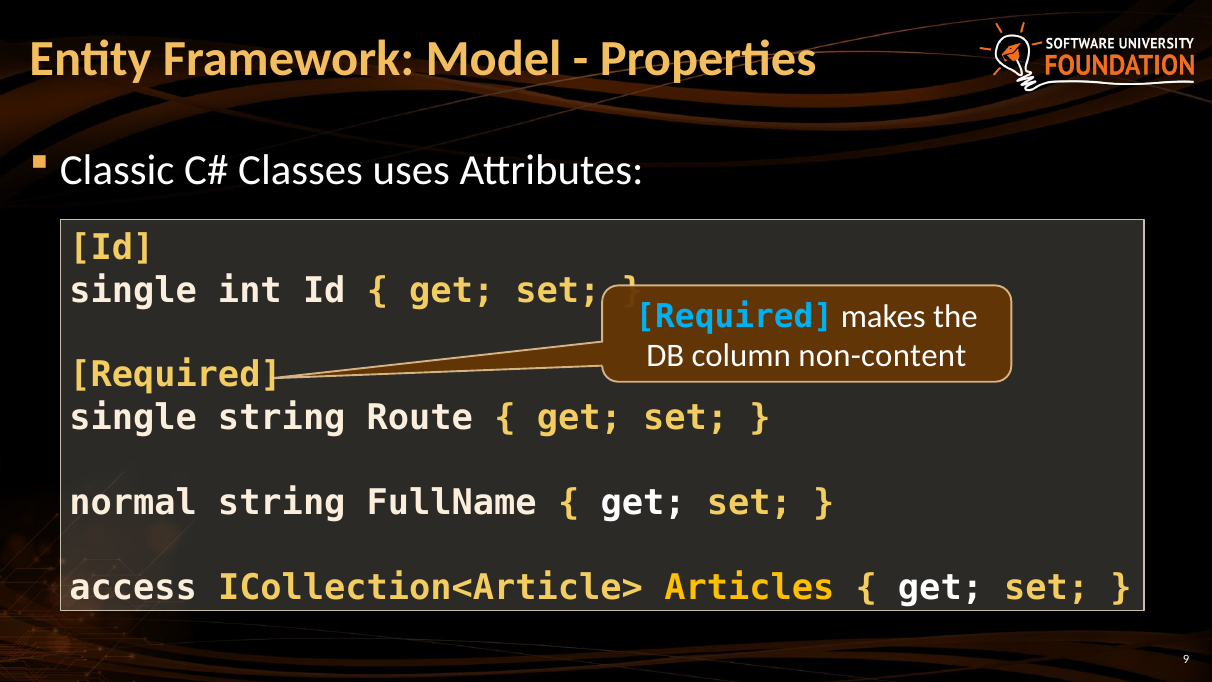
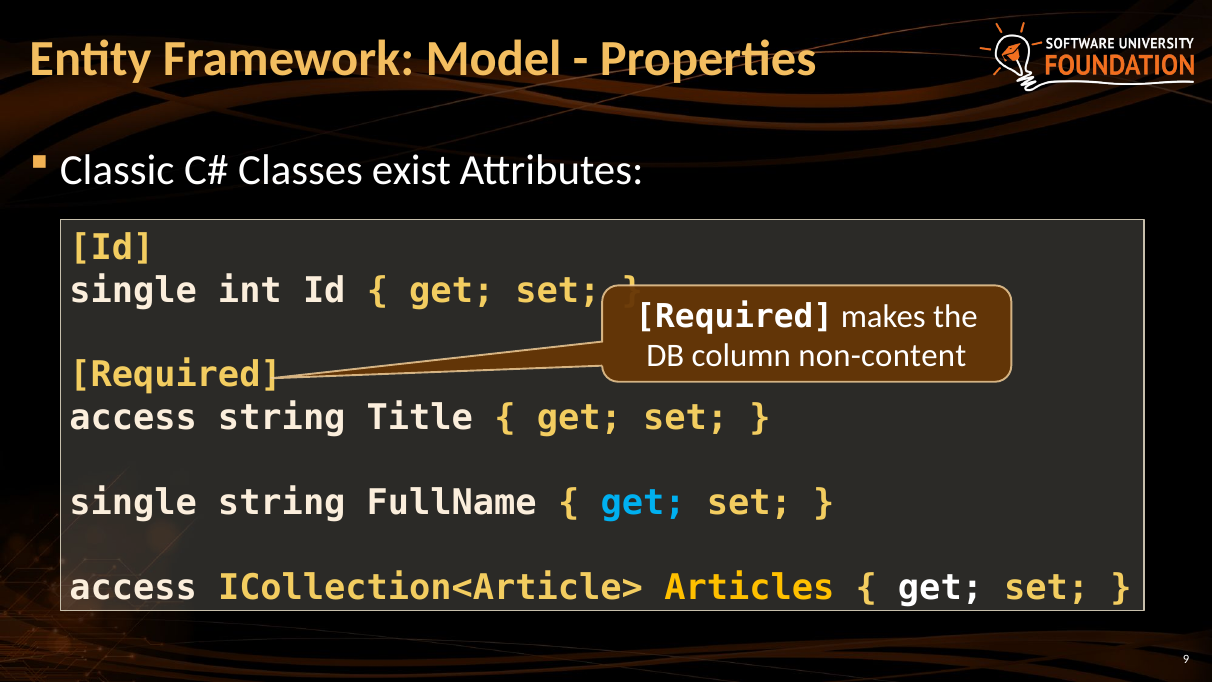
uses: uses -> exist (411, 171)
Required colour: light blue -> white (734, 316)
single: single -> access (133, 418)
Route: Route -> Title (420, 418)
normal: normal -> single (133, 503)
get colour: white -> light blue (643, 503)
